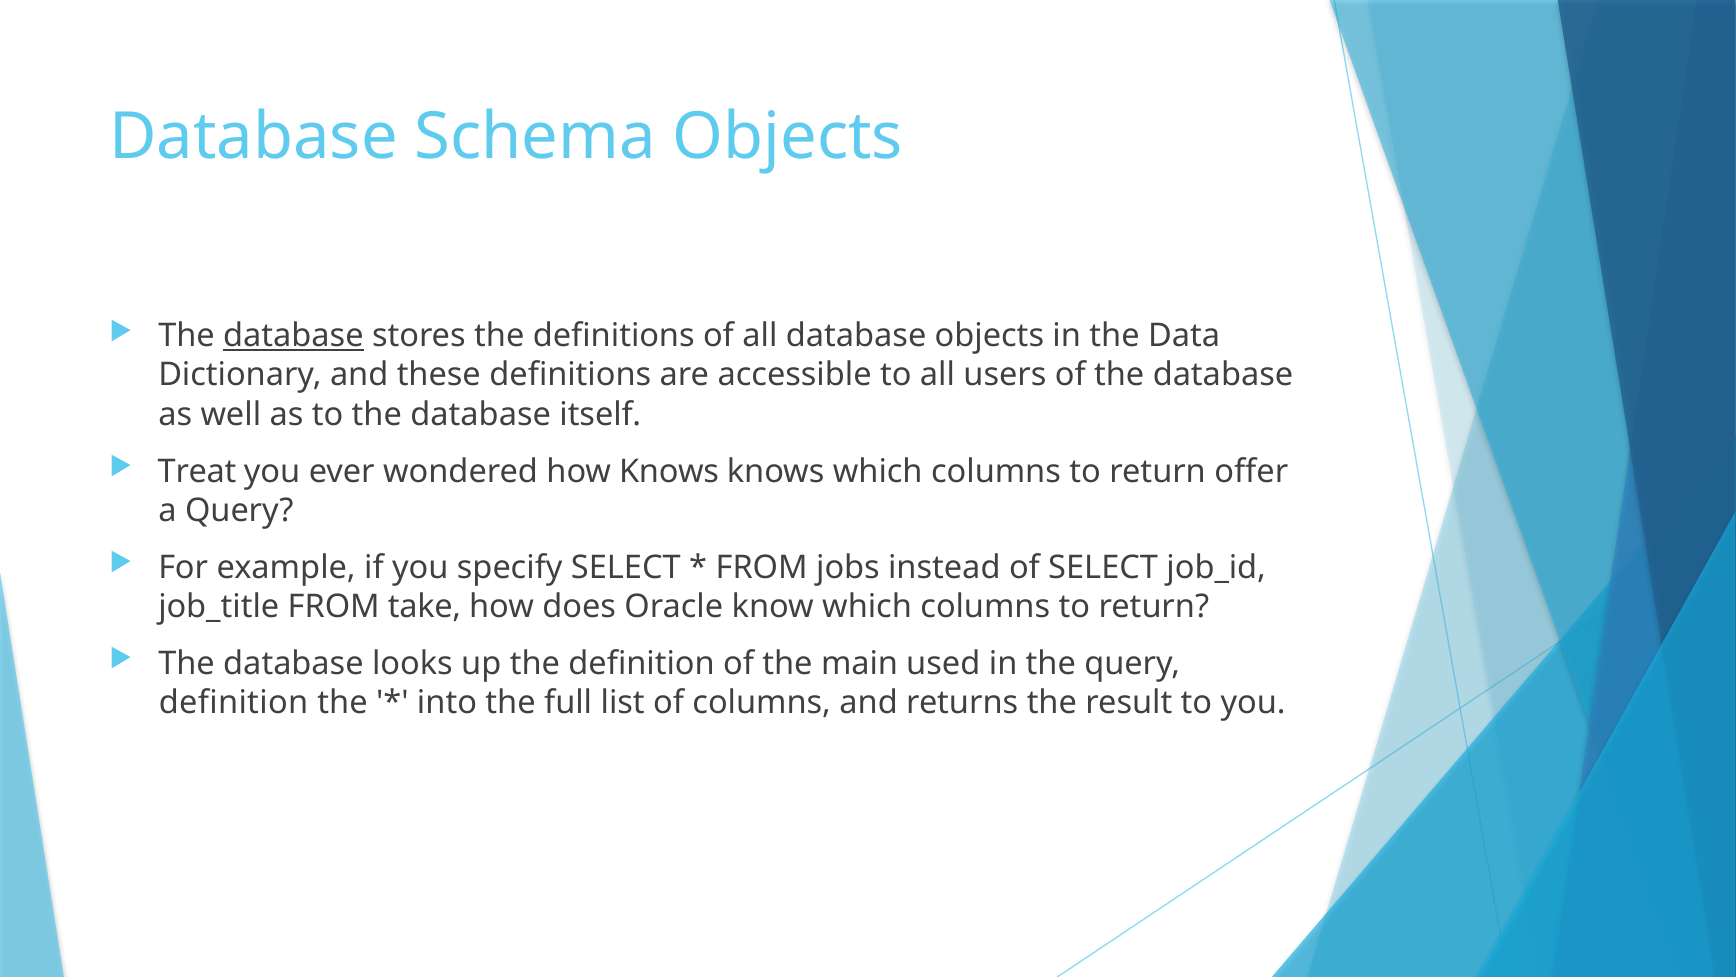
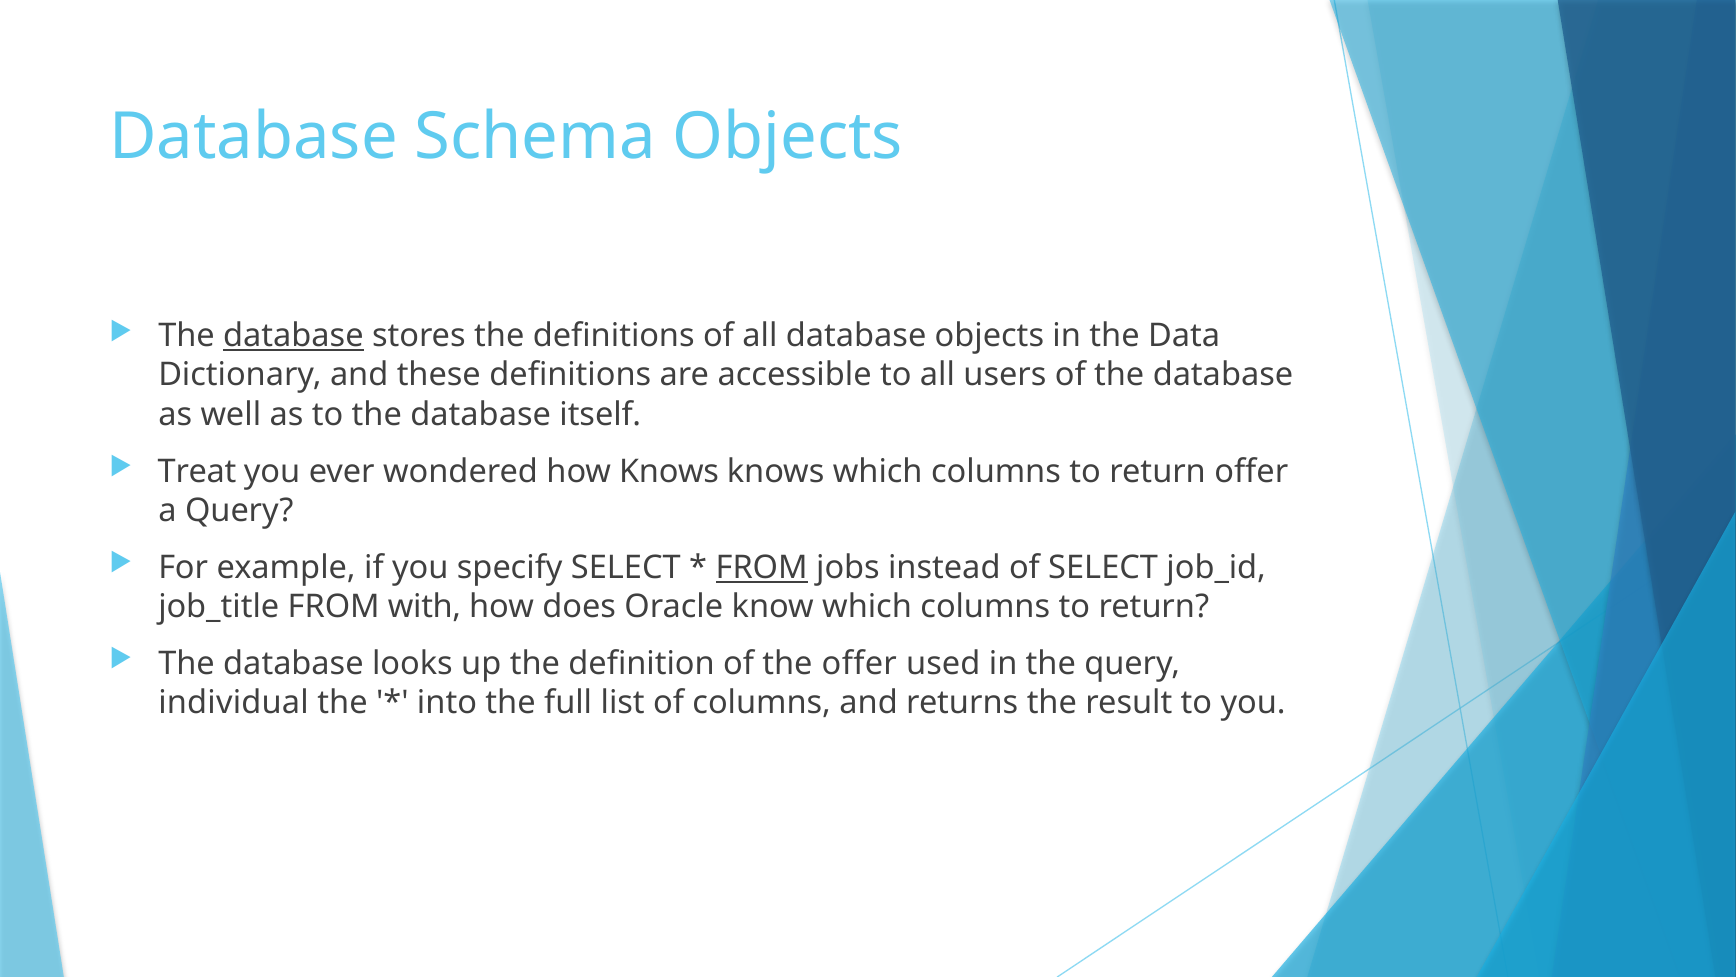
FROM underline: none -> present (762, 567)
take: take -> with (425, 607)
the main: main -> offer (859, 664)
definition: definition -> individual (234, 703)
